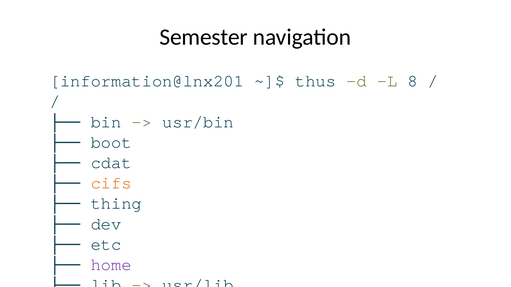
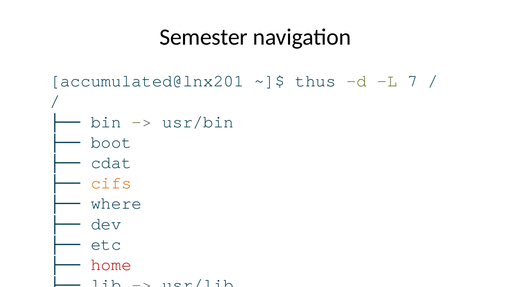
information@lnx201: information@lnx201 -> accumulated@lnx201 (147, 81)
8: 8 -> 7 (413, 81)
thing: thing -> where (116, 204)
home colour: purple -> red (111, 265)
